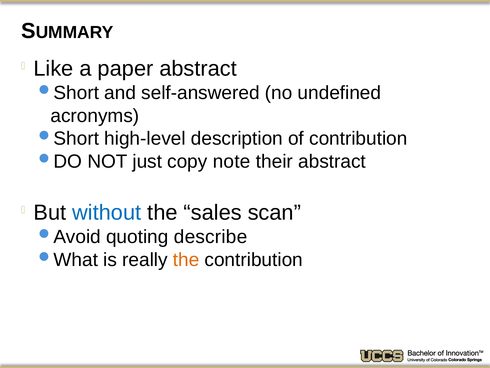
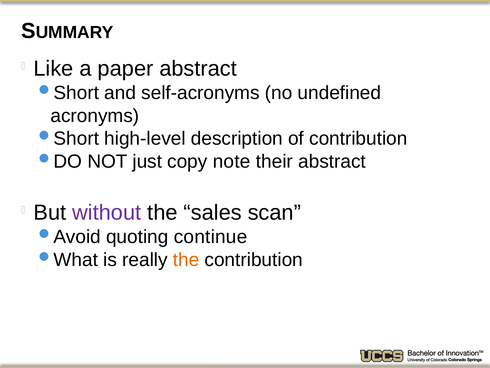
self-answered: self-answered -> self-acronyms (200, 93)
without colour: blue -> purple (107, 212)
describe: describe -> continue (211, 237)
